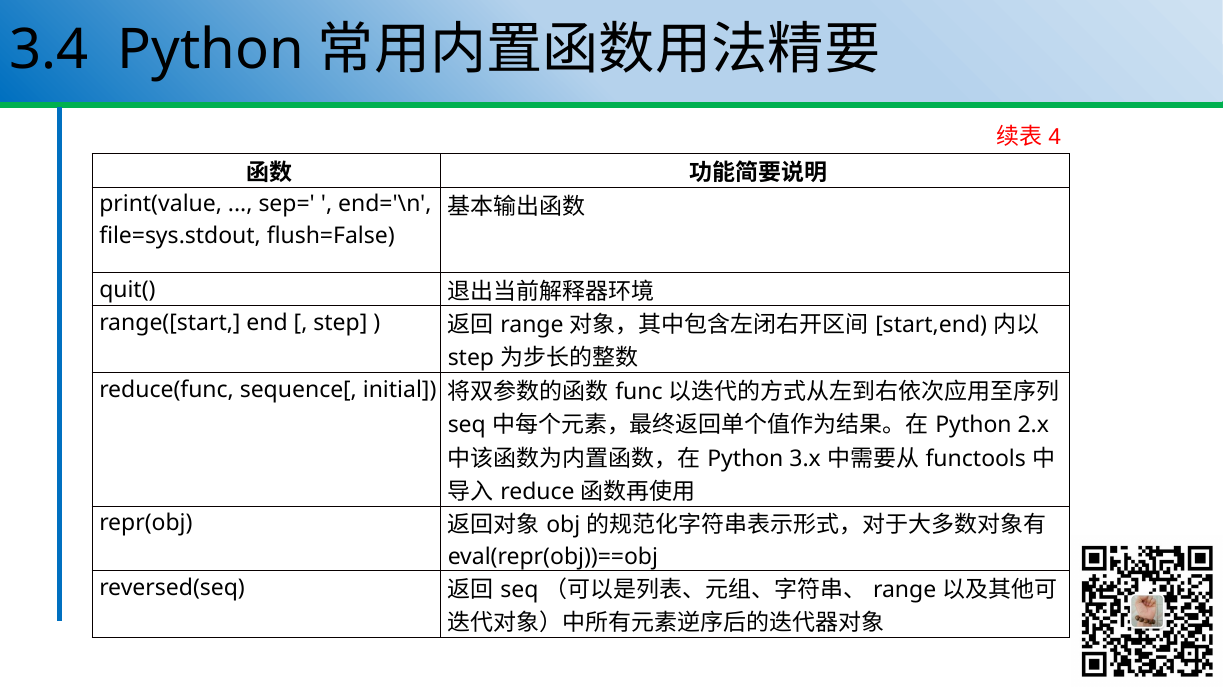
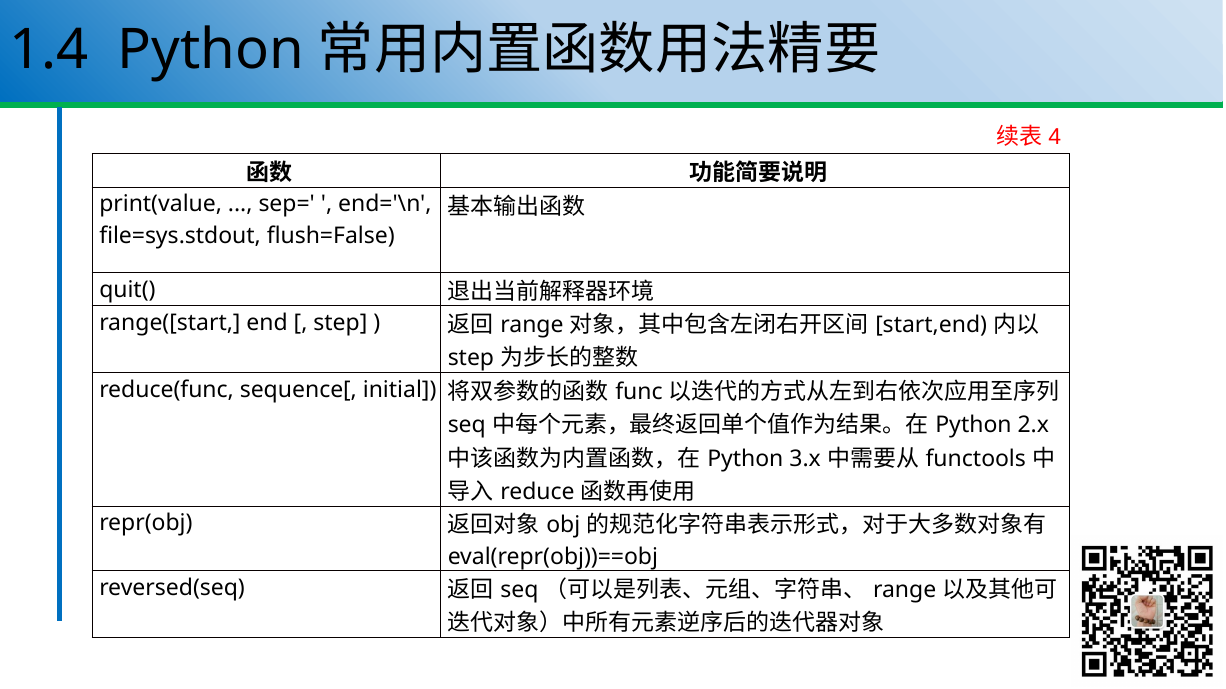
3.4: 3.4 -> 1.4 (49, 50)
